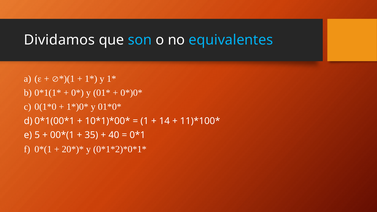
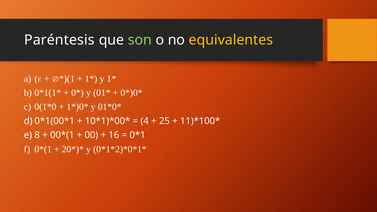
Dividamos: Dividamos -> Paréntesis (59, 40)
son colour: light blue -> light green (140, 40)
equivalentes colour: light blue -> yellow (231, 40)
1: 1 -> 4 (145, 121)
14: 14 -> 25 (164, 121)
5: 5 -> 8 (37, 135)
35: 35 -> 00 (91, 135)
40: 40 -> 16 (114, 135)
